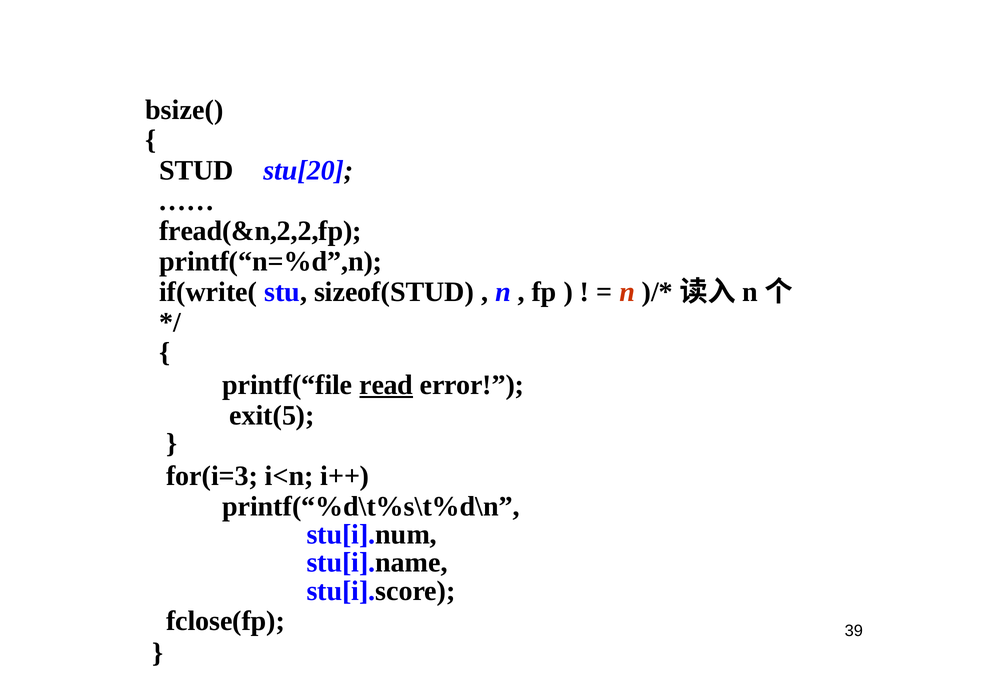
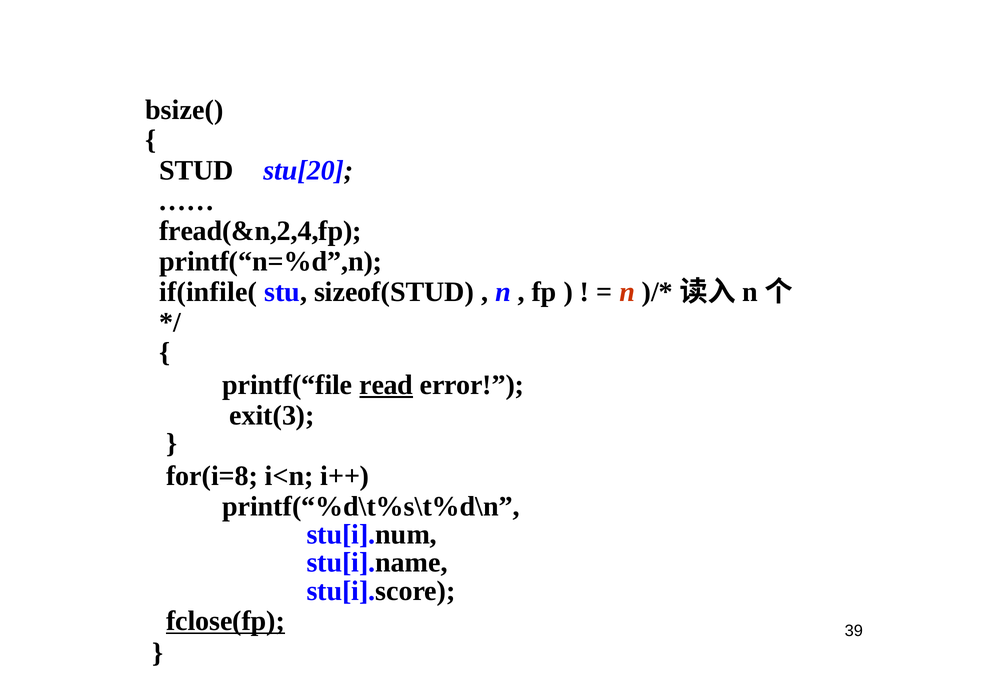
fread(&n,2,2,fp: fread(&n,2,2,fp -> fread(&n,2,4,fp (260, 231)
if(write(: if(write( -> if(infile( (208, 292)
exit(5: exit(5 -> exit(3 (272, 415)
for(i=3: for(i=3 -> for(i=8 (212, 476)
fclose(fp underline: none -> present (226, 621)
